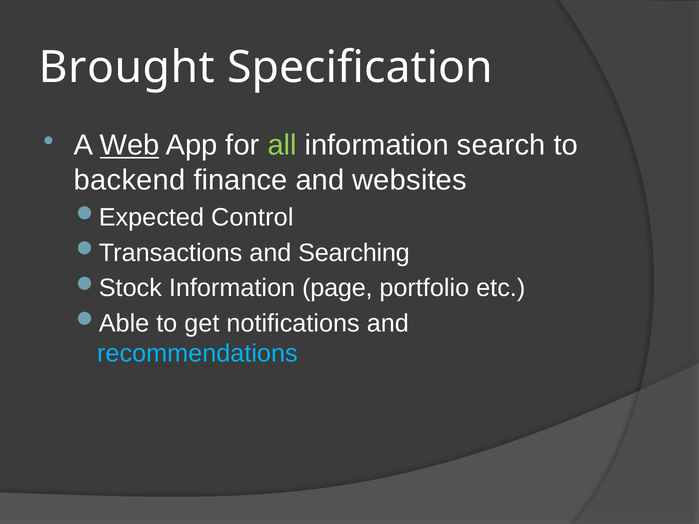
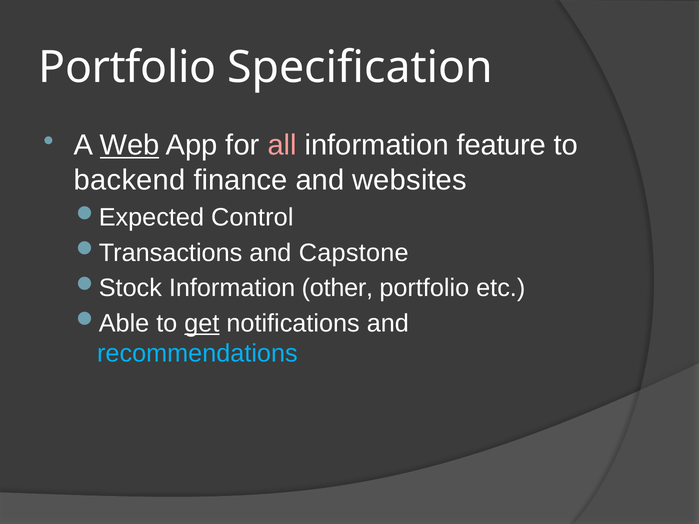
Brought: Brought -> Portfolio (127, 68)
all colour: light green -> pink (282, 145)
search: search -> feature (501, 145)
Searching: Searching -> Capstone (354, 253)
page: page -> other (337, 288)
get underline: none -> present (202, 324)
